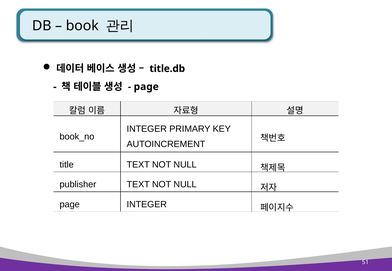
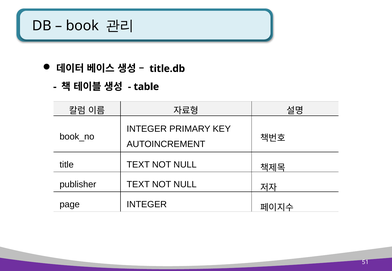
page: page -> table (146, 87)
